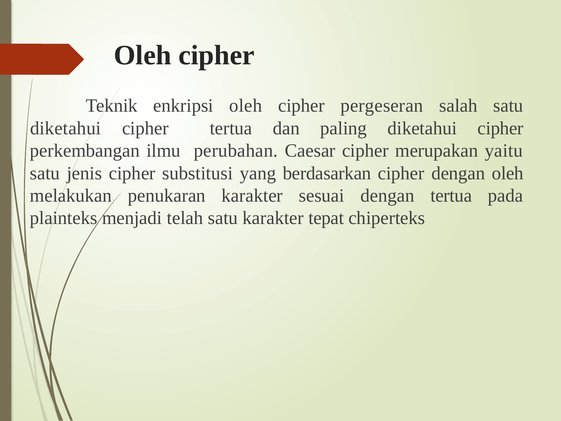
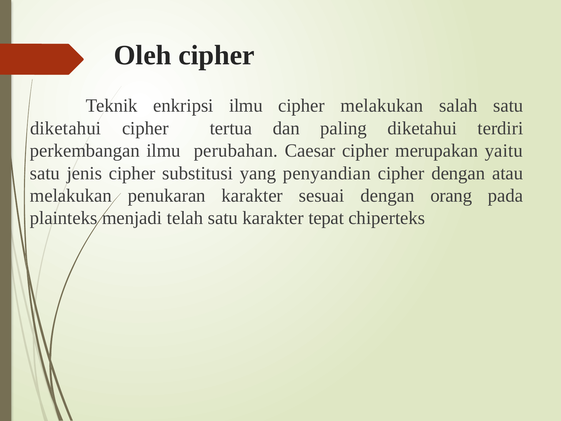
enkripsi oleh: oleh -> ilmu (246, 106)
cipher pergeseran: pergeseran -> melakukan (382, 106)
paling diketahui cipher: cipher -> terdiri (500, 128)
berdasarkan: berdasarkan -> penyandian (327, 173)
dengan oleh: oleh -> atau (508, 173)
dengan tertua: tertua -> orang (451, 195)
